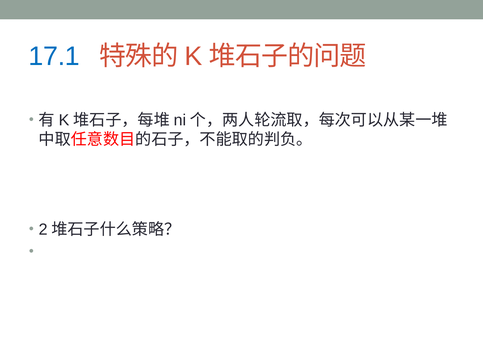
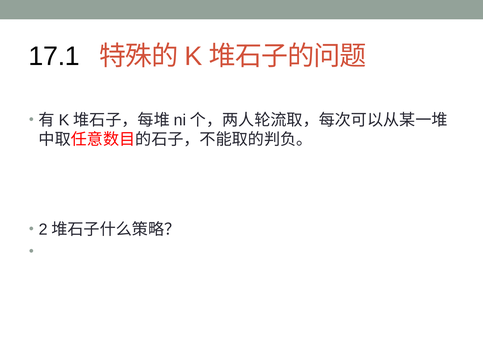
17.1 colour: blue -> black (54, 56)
